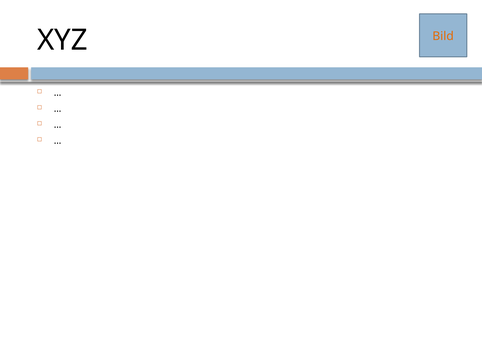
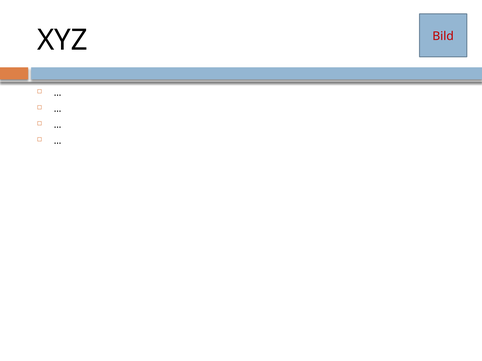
Bild colour: orange -> red (443, 36)
